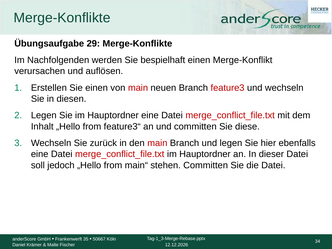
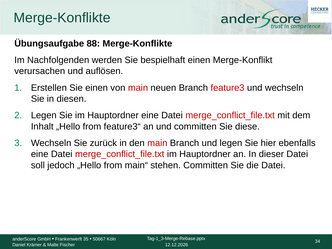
29: 29 -> 88 (93, 43)
